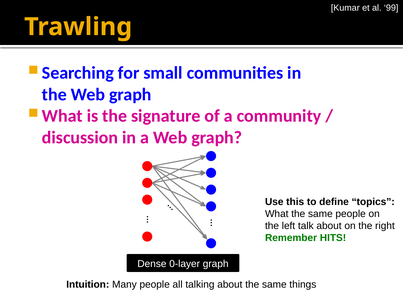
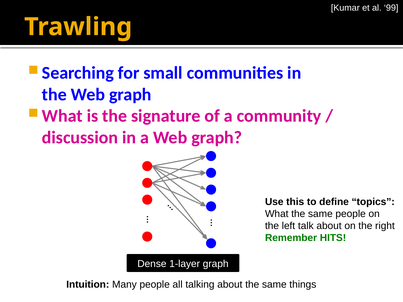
0-layer: 0-layer -> 1-layer (185, 264)
